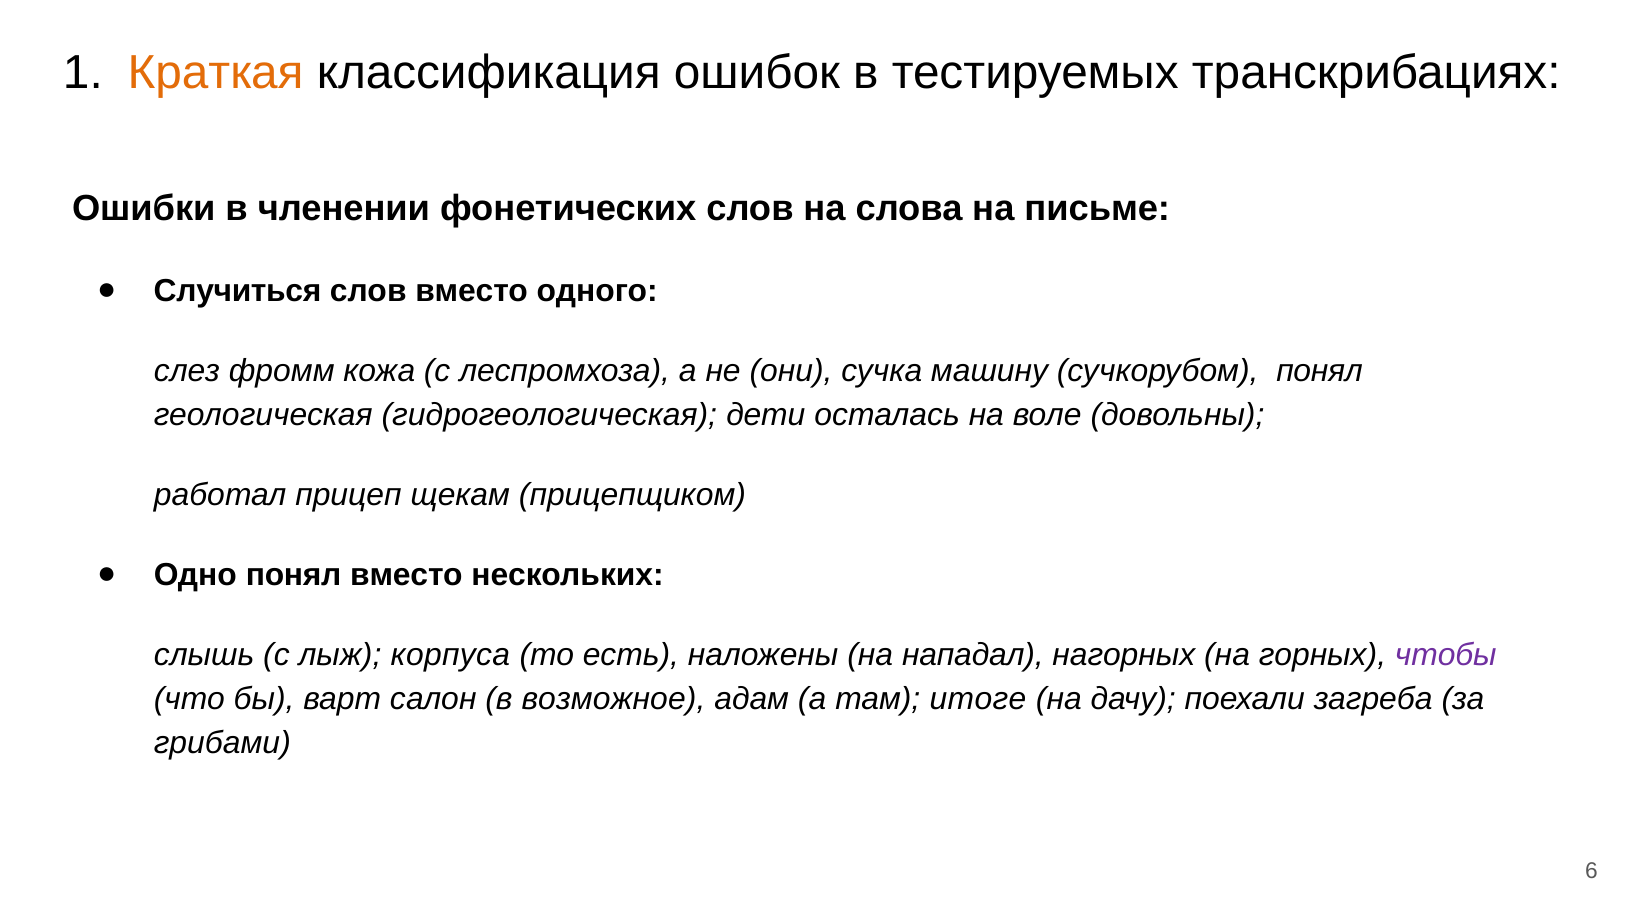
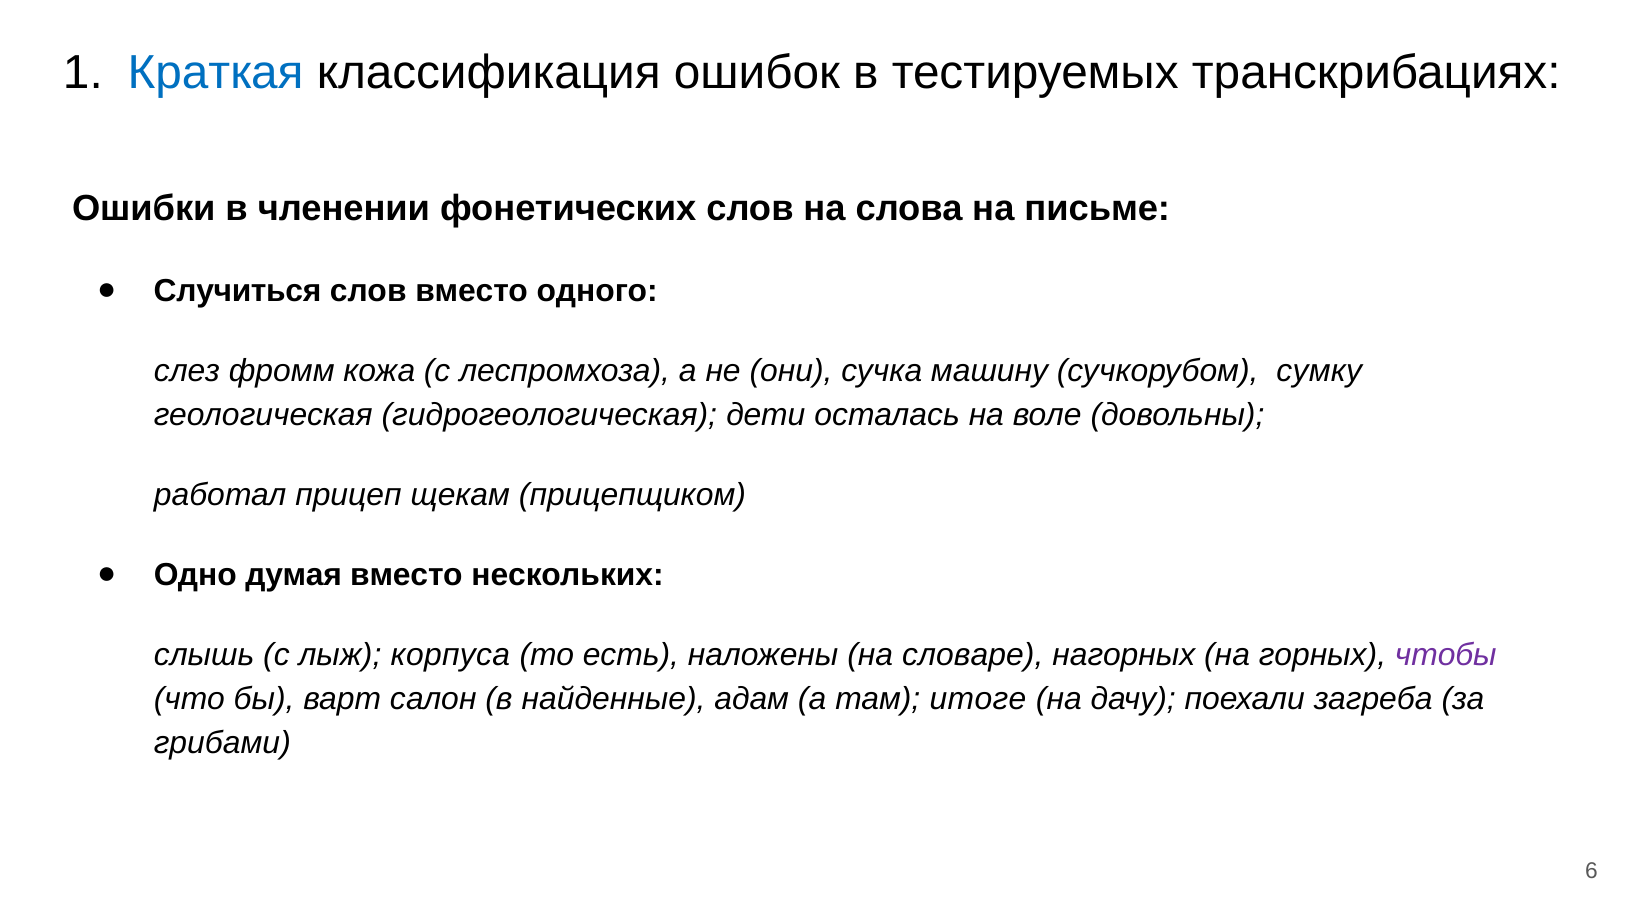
Краткая colour: orange -> blue (216, 73)
сучкорубом понял: понял -> сумку (1319, 371)
Одно понял: понял -> думая (294, 575)
нападал: нападал -> словаре (973, 655)
возможное: возможное -> найденные (614, 699)
